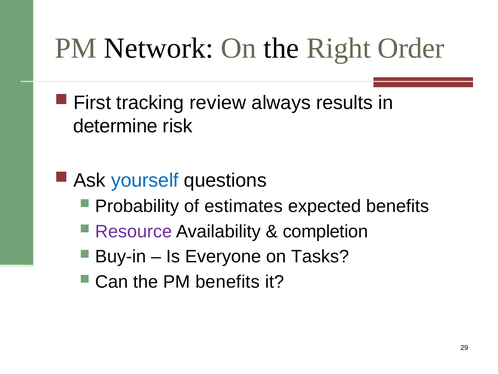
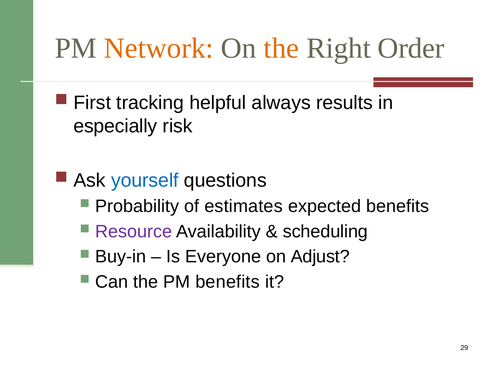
Network colour: black -> orange (159, 48)
the colour: black -> orange (281, 48)
review: review -> helpful (218, 103)
determine: determine -> especially (115, 126)
completion: completion -> scheduling (325, 231)
Tasks: Tasks -> Adjust (320, 256)
